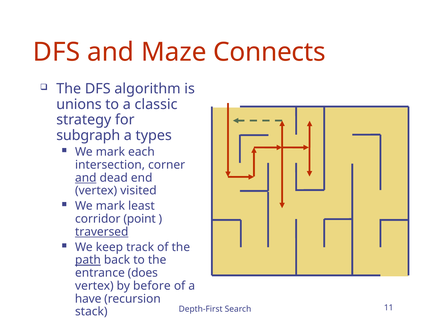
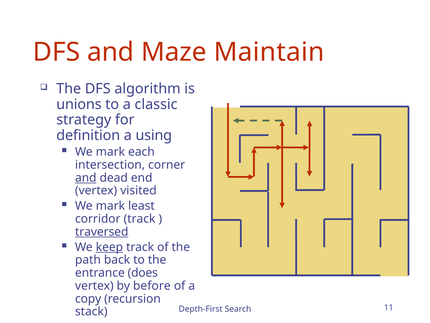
Connects: Connects -> Maintain (269, 52)
subgraph: subgraph -> definition (88, 135)
types: types -> using (154, 135)
corridor point: point -> track (140, 219)
keep underline: none -> present (109, 247)
path underline: present -> none (88, 260)
have: have -> copy (88, 298)
